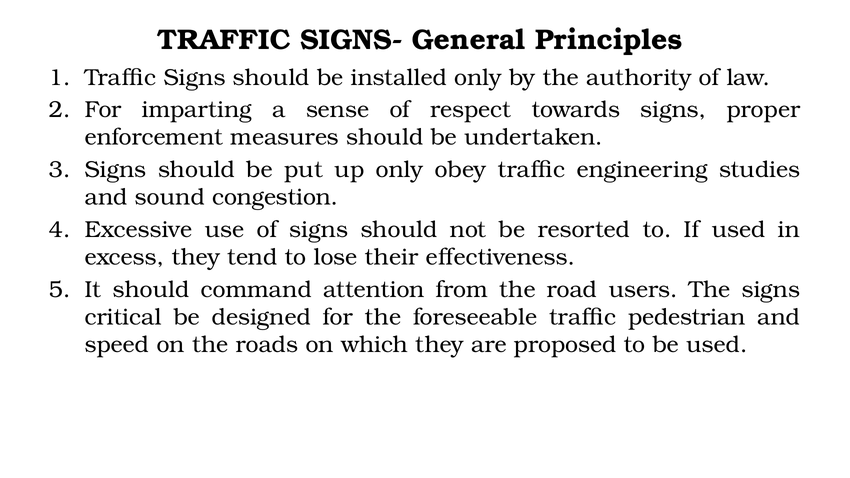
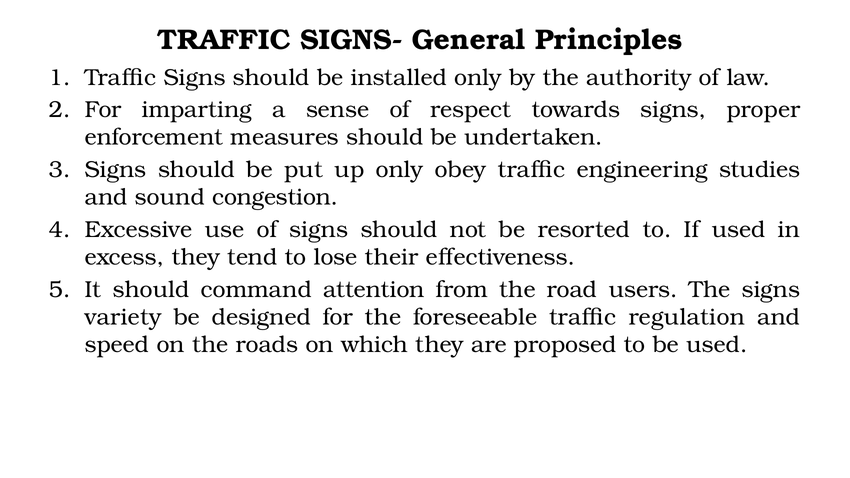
critical: critical -> variety (123, 317)
pedestrian: pedestrian -> regulation (687, 317)
